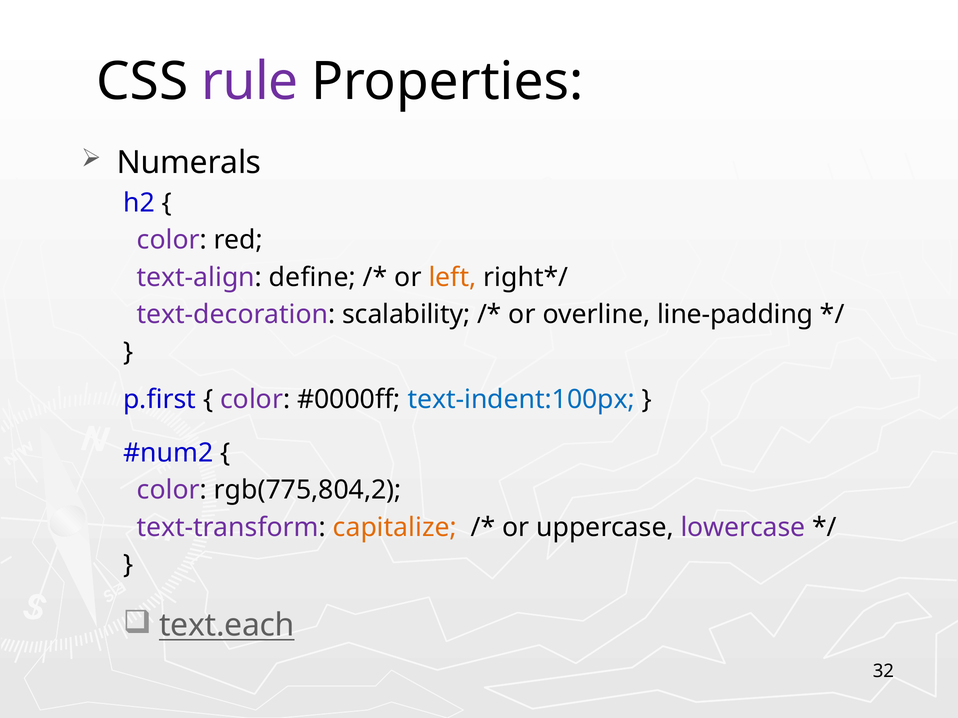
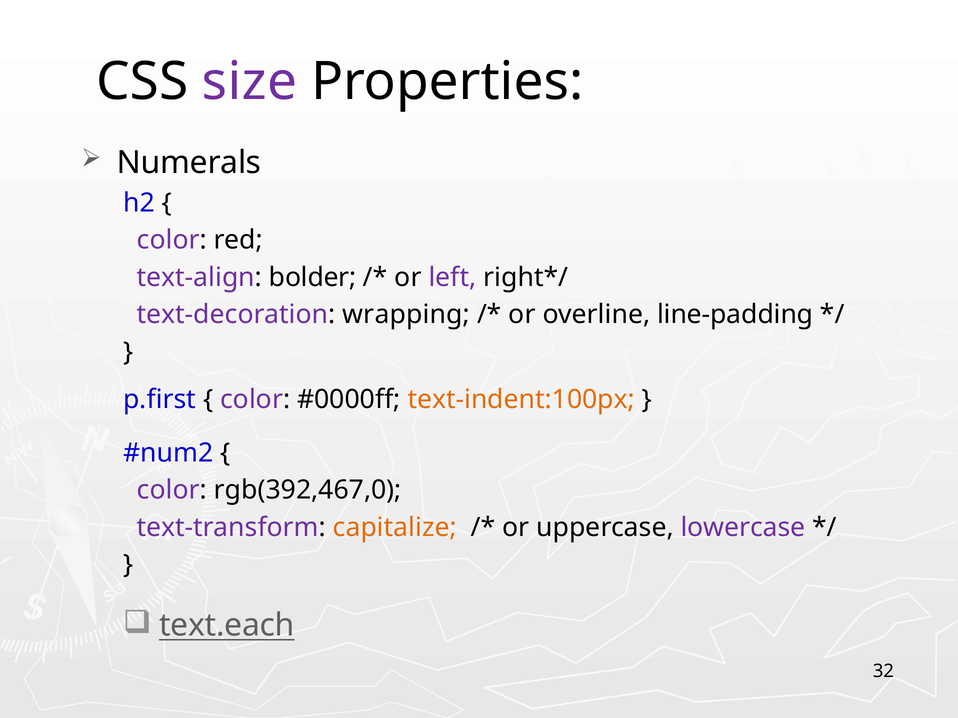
rule: rule -> size (250, 82)
define: define -> bolder (313, 277)
left colour: orange -> purple (452, 277)
scalability: scalability -> wrapping (406, 315)
text-indent:100px colour: blue -> orange (521, 400)
rgb(775,804,2: rgb(775,804,2 -> rgb(392,467,0 (308, 490)
